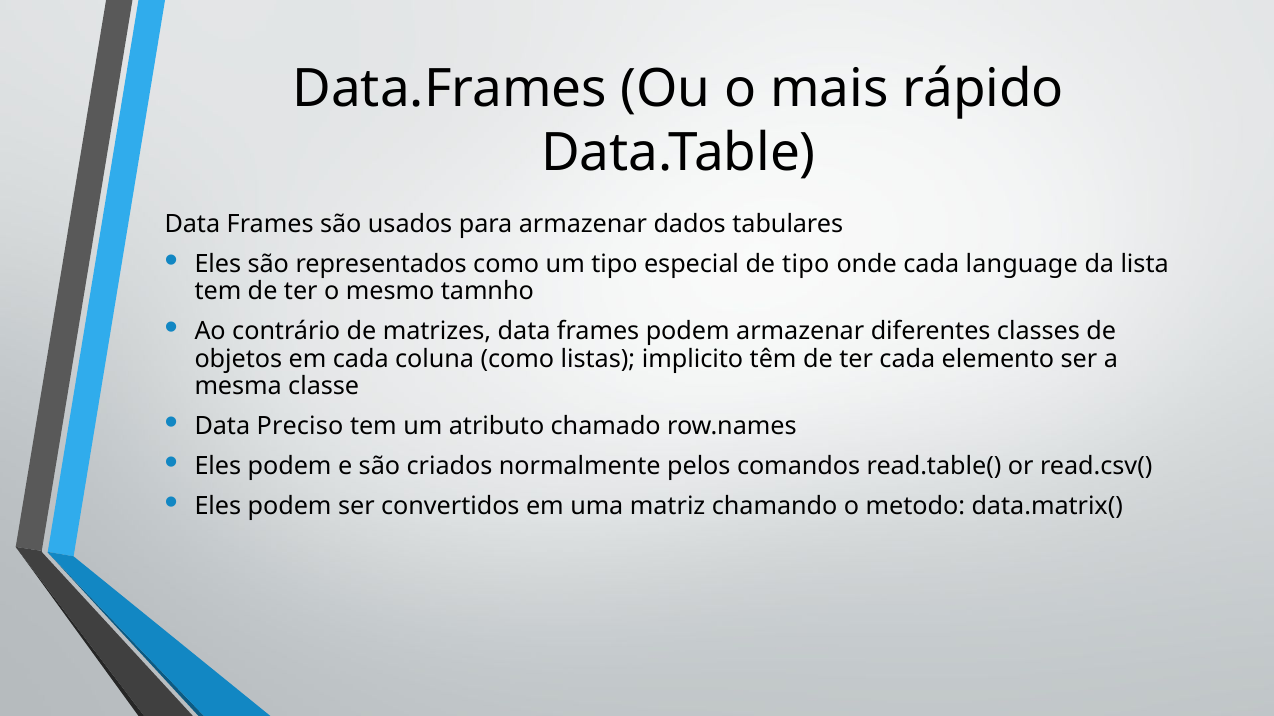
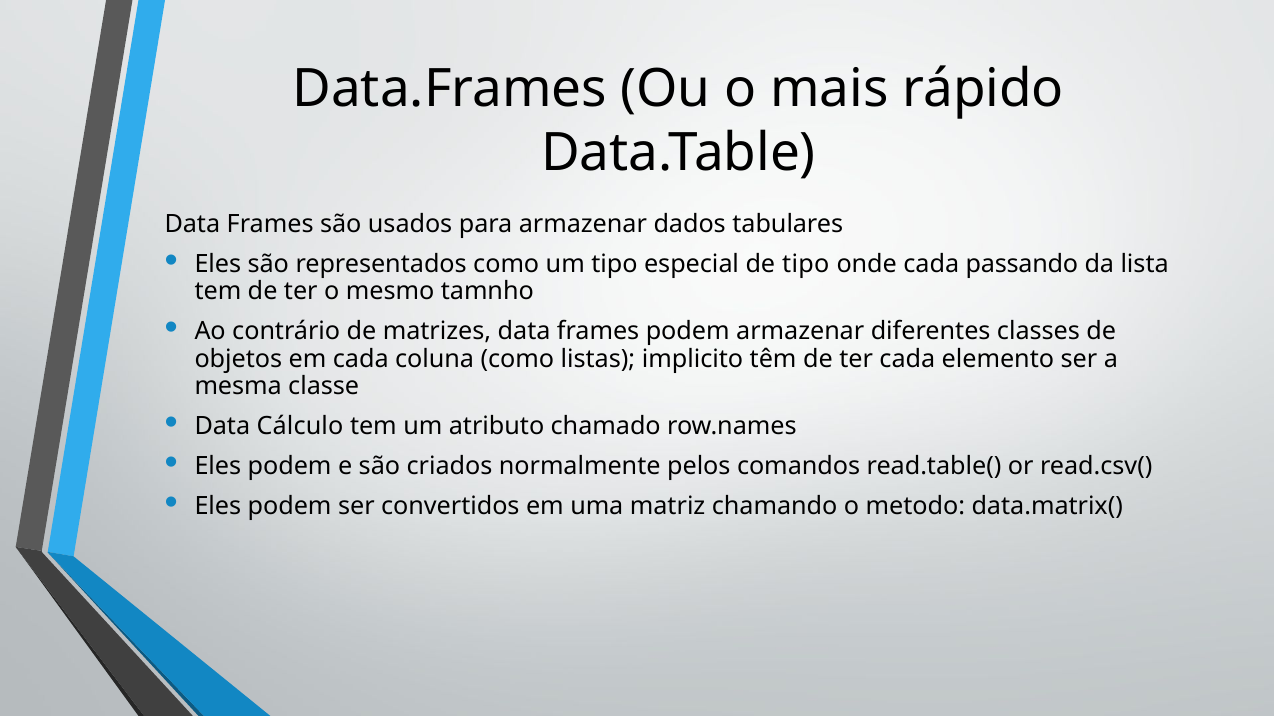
language: language -> passando (1022, 265)
Preciso: Preciso -> Cálculo (300, 426)
